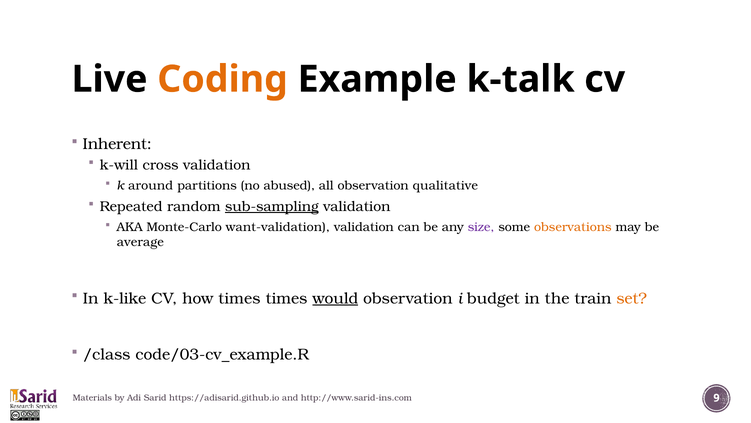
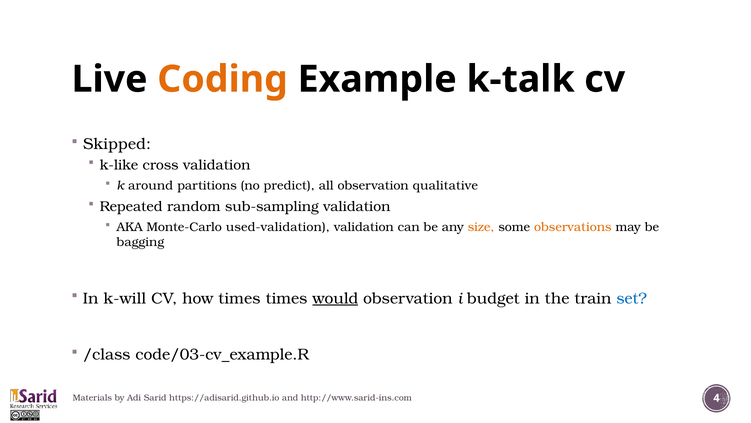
Inherent: Inherent -> Skipped (117, 144)
k-will: k-will -> k-like (119, 165)
abused: abused -> predict (289, 185)
sub-sampling underline: present -> none (272, 206)
want-validation: want-validation -> used-validation (278, 227)
size colour: purple -> orange (481, 227)
average: average -> bagging (140, 242)
k-like: k-like -> k-will (125, 298)
set colour: orange -> blue (632, 298)
9: 9 -> 4 (716, 397)
